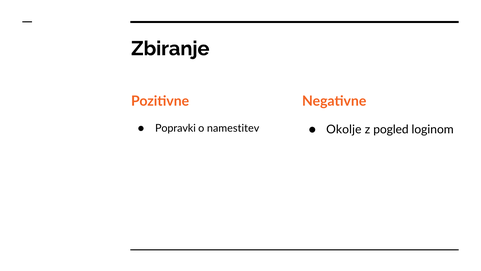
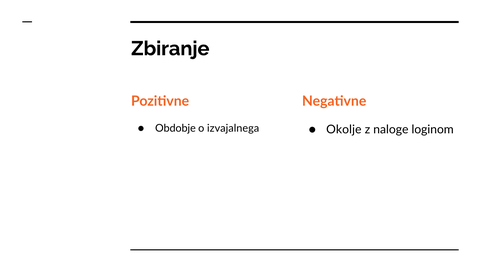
Popravki: Popravki -> Obdobje (175, 128)
namestitev: namestitev -> izvajalnega (233, 128)
pogled: pogled -> naloge (391, 129)
